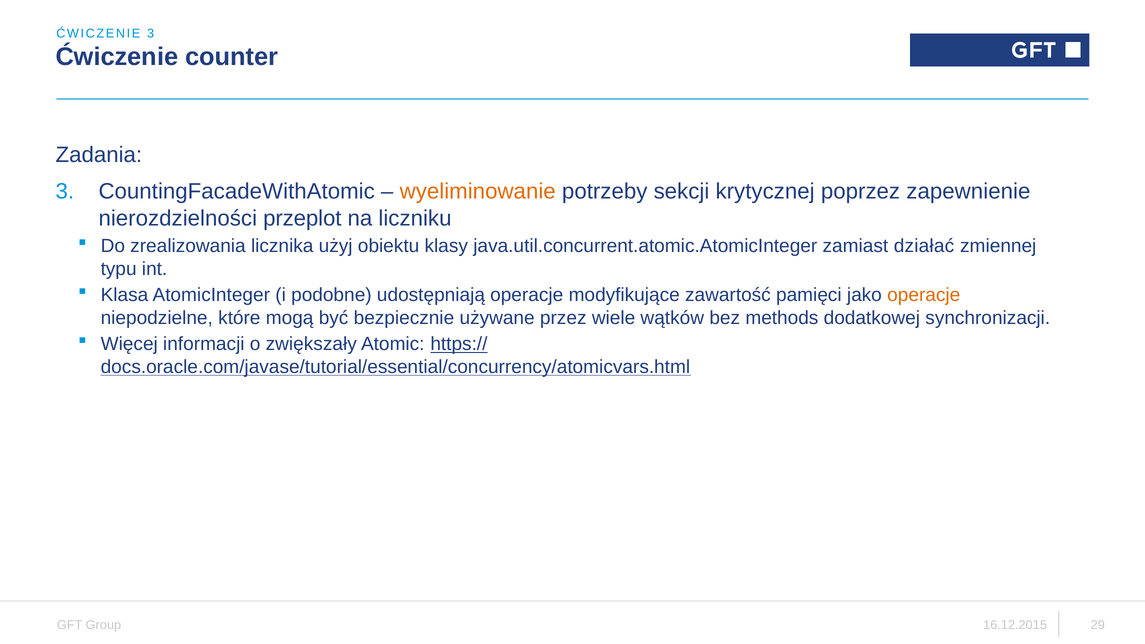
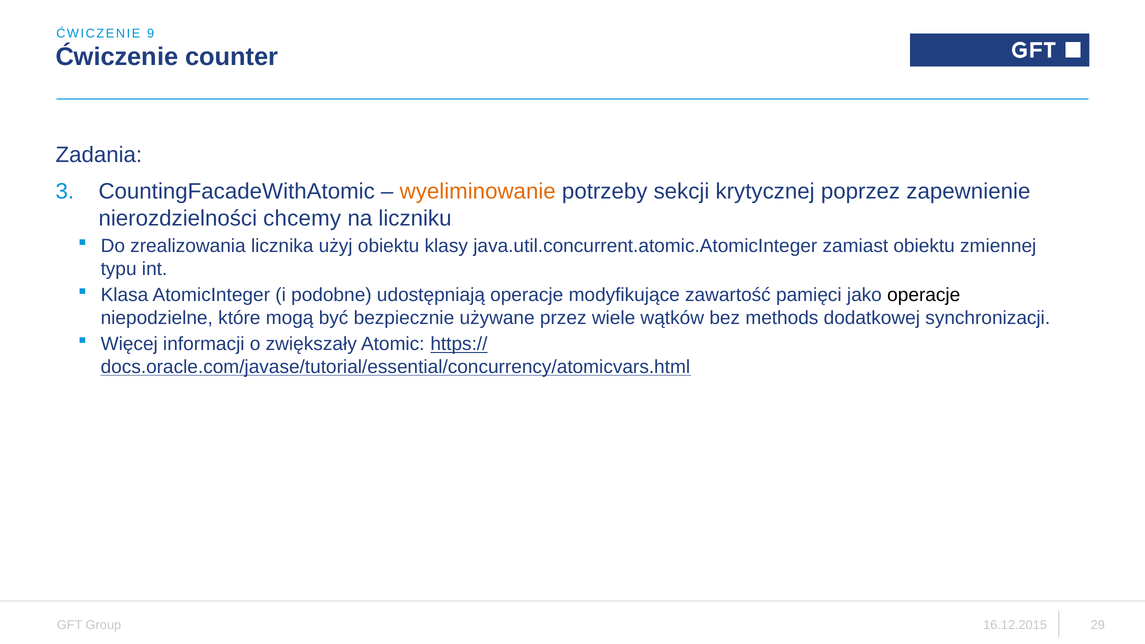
ĆWICZENIE 3: 3 -> 9 (151, 34)
przeplot: przeplot -> chcemy (302, 218)
zamiast działać: działać -> obiektu (924, 246)
operacje colour: orange -> black (924, 295)
